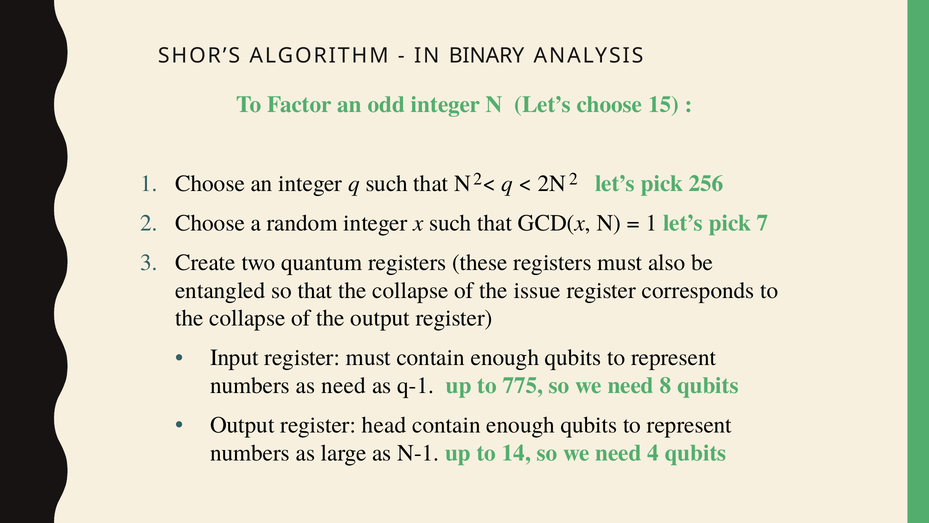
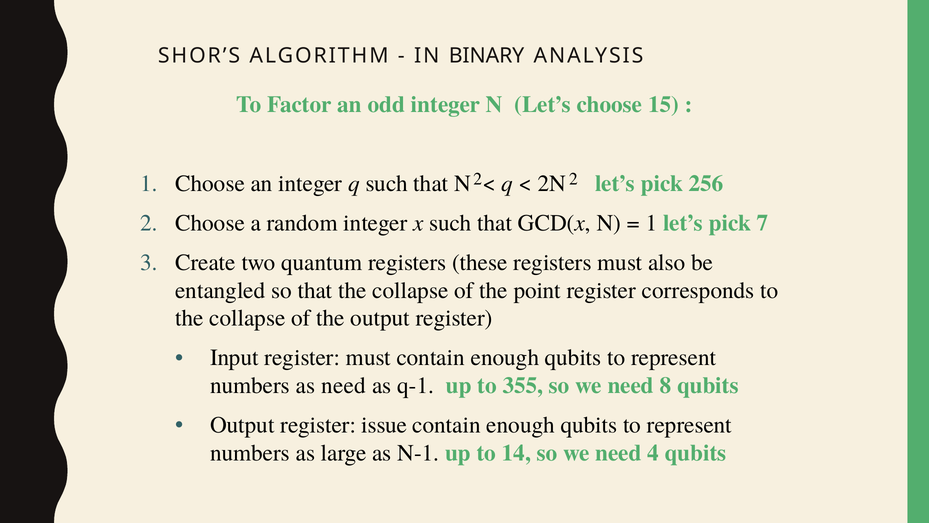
issue: issue -> point (537, 290)
775: 775 -> 355 (523, 385)
head: head -> issue (384, 425)
